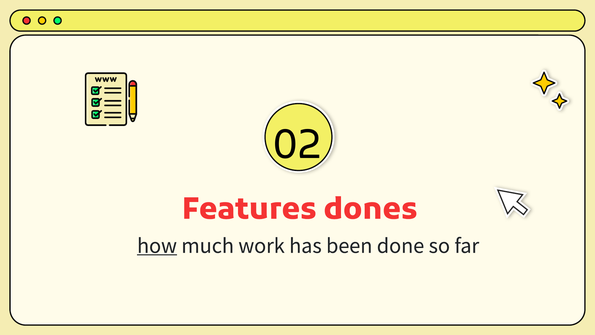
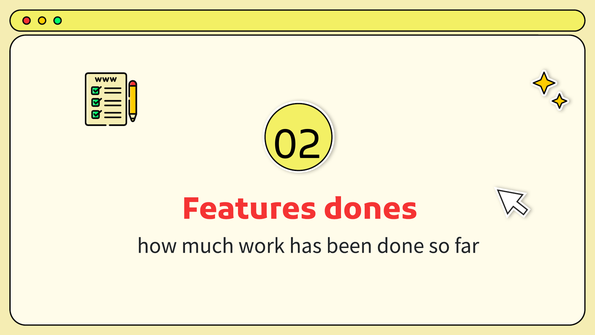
how underline: present -> none (157, 246)
